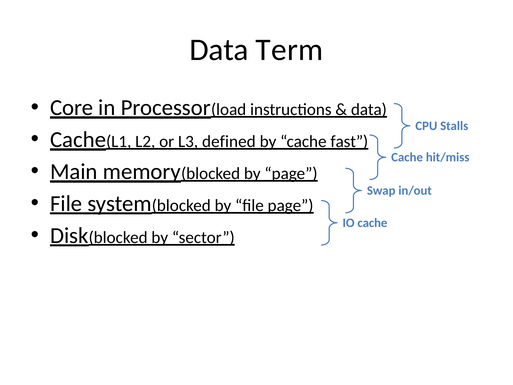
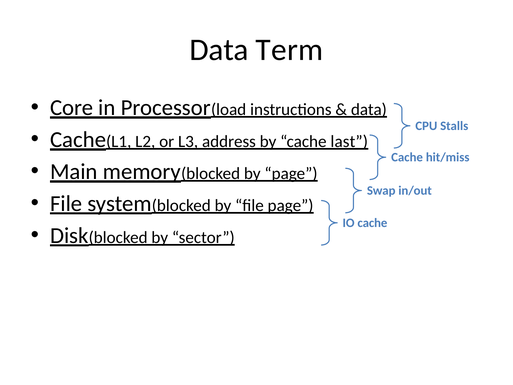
defined: defined -> address (229, 141)
fast: fast -> last (349, 141)
